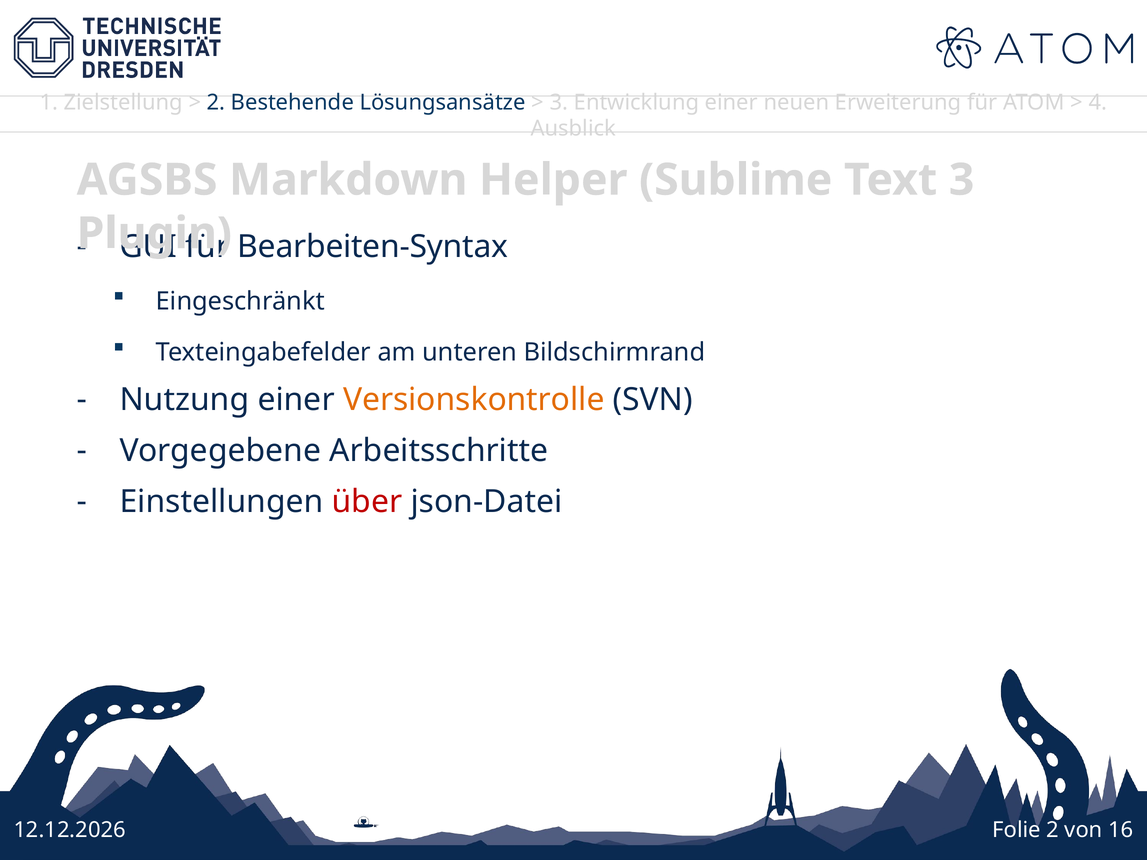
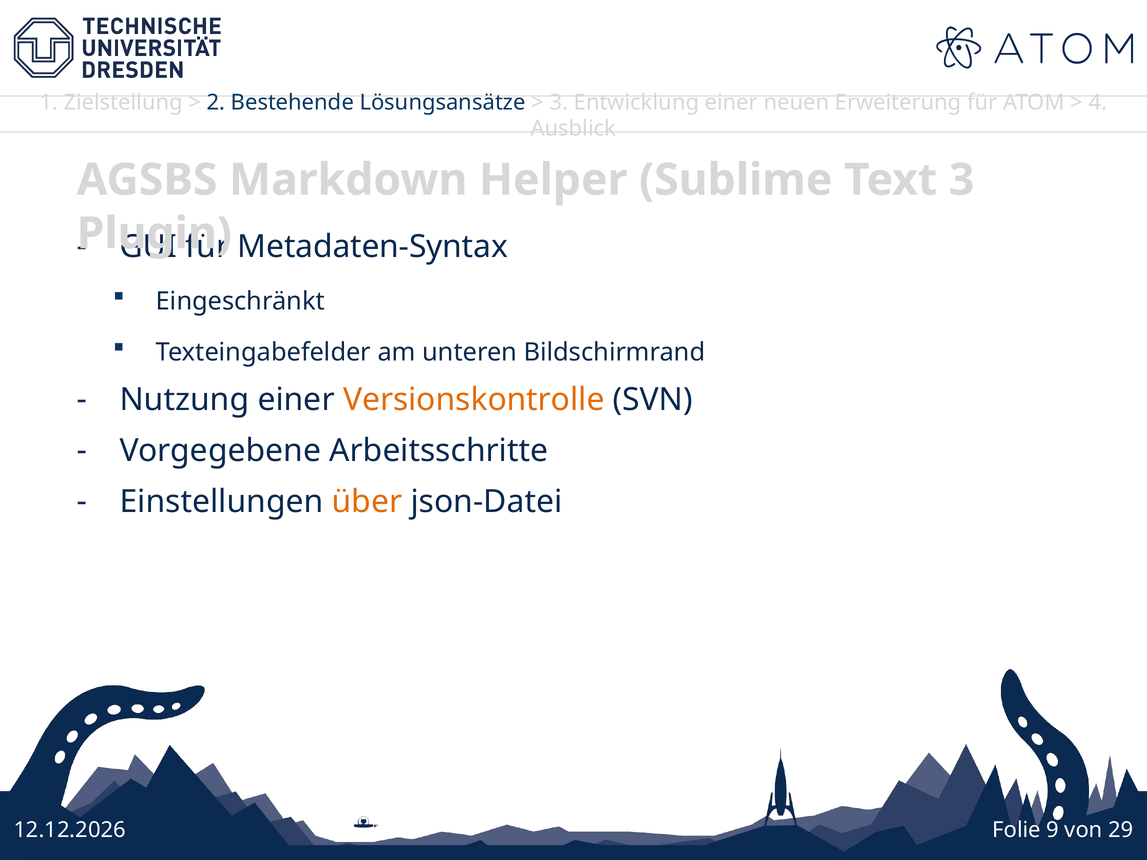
Bearbeiten-Syntax: Bearbeiten-Syntax -> Metadaten-Syntax (373, 247)
über colour: red -> orange (367, 502)
Folie 2: 2 -> 9 (1053, 830)
16: 16 -> 29 (1121, 830)
